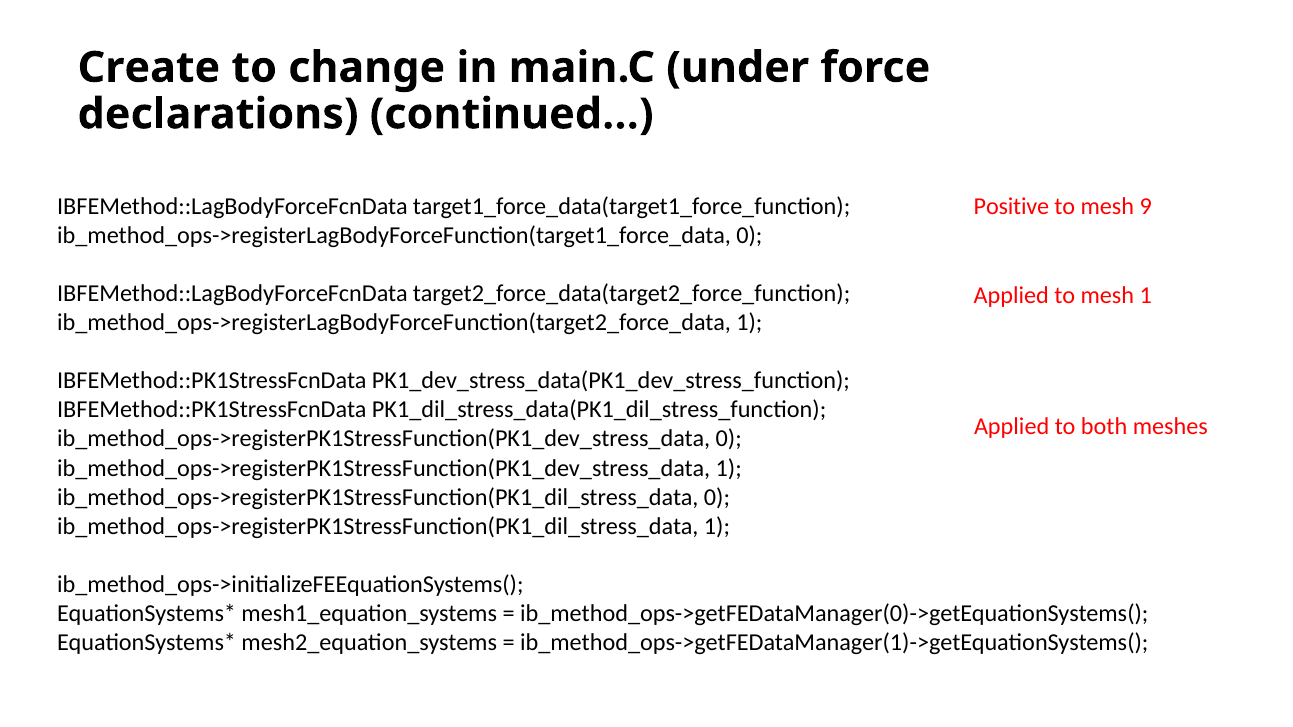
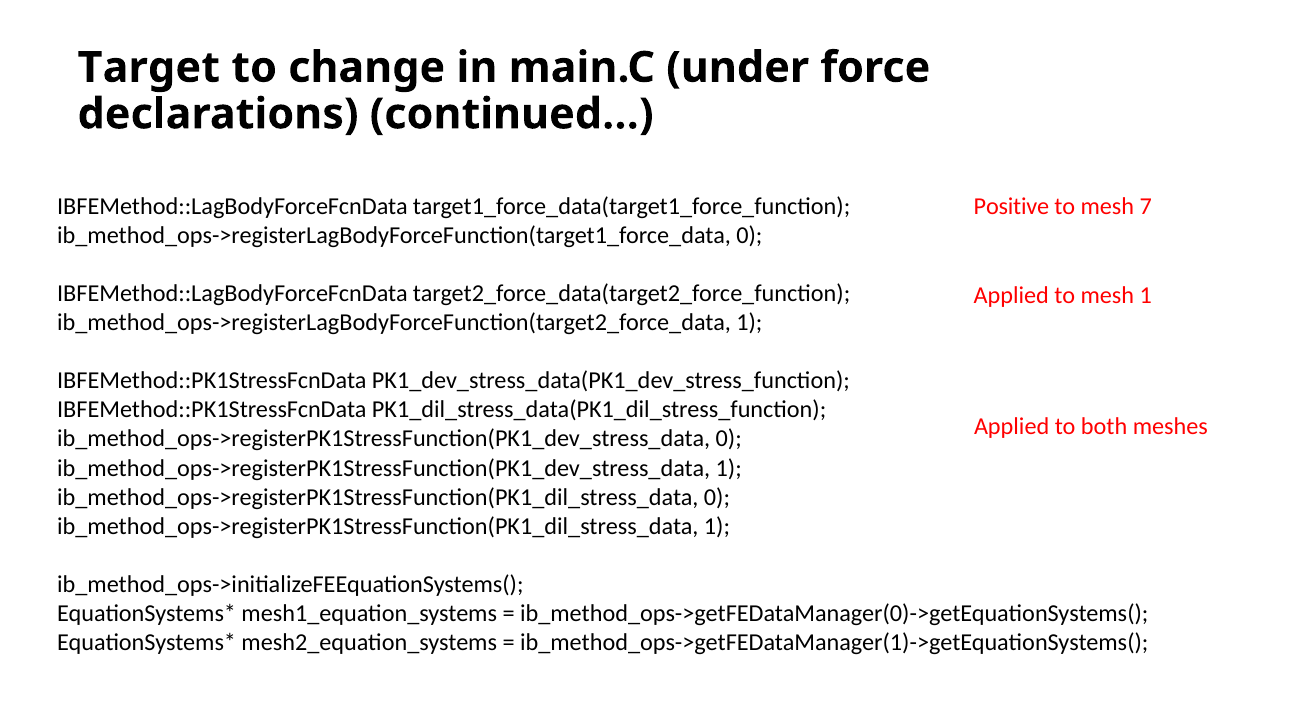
Create: Create -> Target (149, 68)
9: 9 -> 7 (1146, 206)
